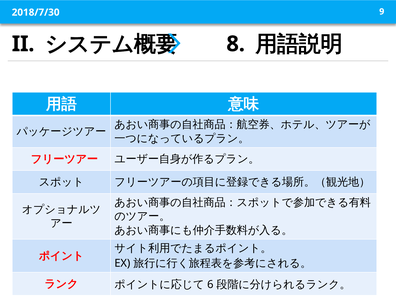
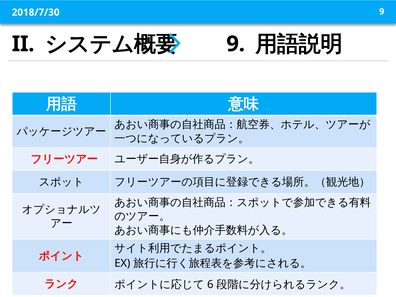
8: 8 -> 9 (236, 44)
